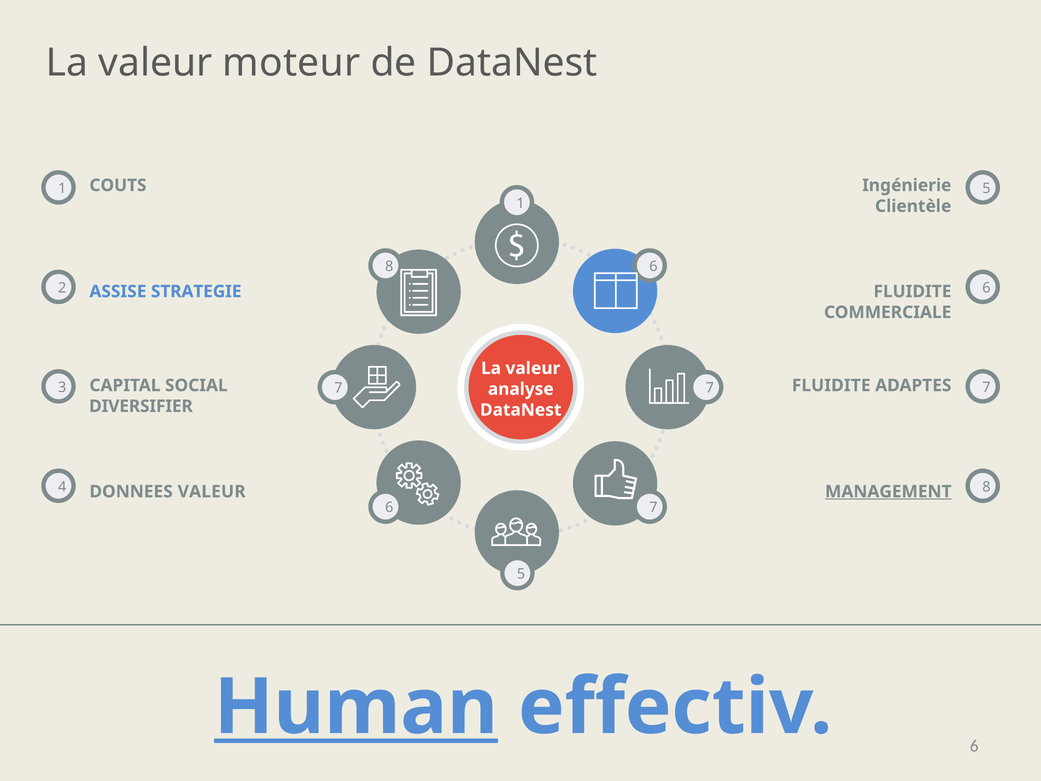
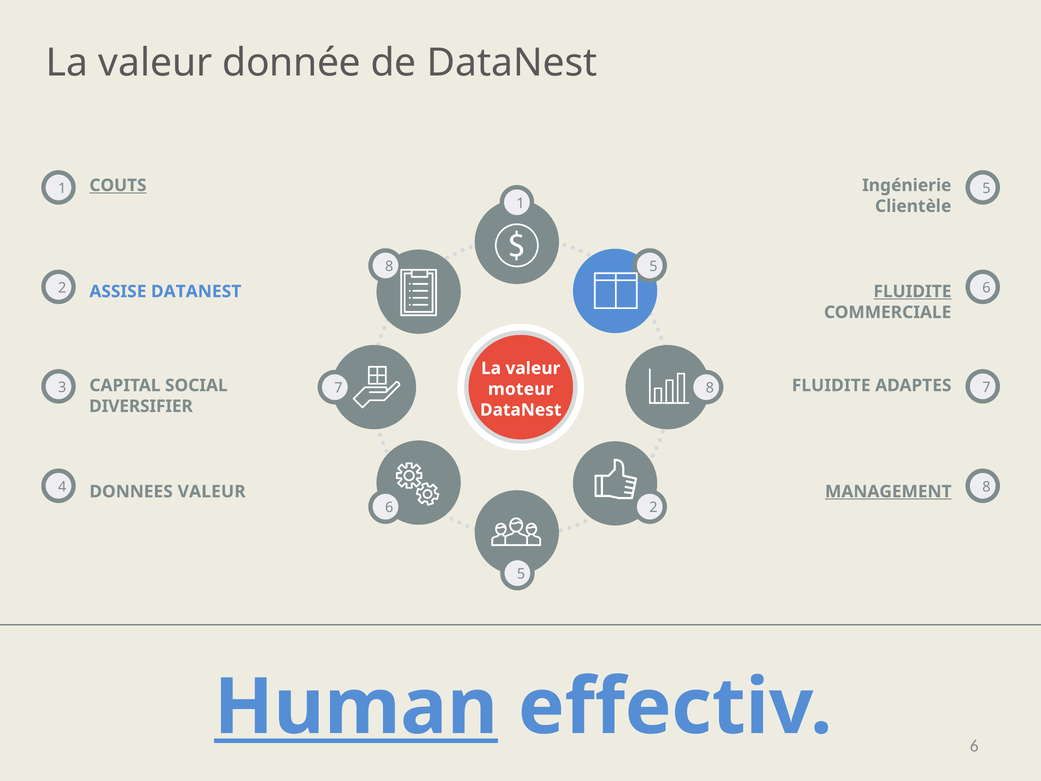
moteur: moteur -> donnée (292, 63)
COUTS underline: none -> present (118, 185)
8 6: 6 -> 5 (653, 266)
ASSISE STRATEGIE: STRATEGIE -> DATANEST (196, 291)
FLUIDITE underline: none -> present (912, 291)
7: 7 -> 8 (710, 388)
analyse: analyse -> moteur (521, 389)
7: 7 -> 2 (653, 507)
